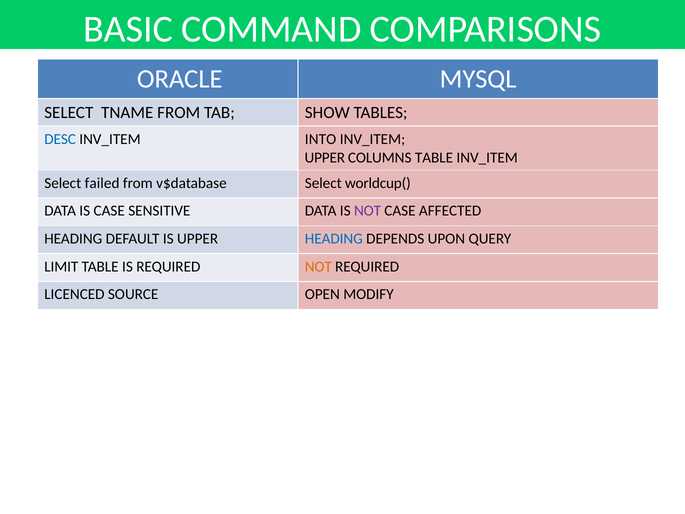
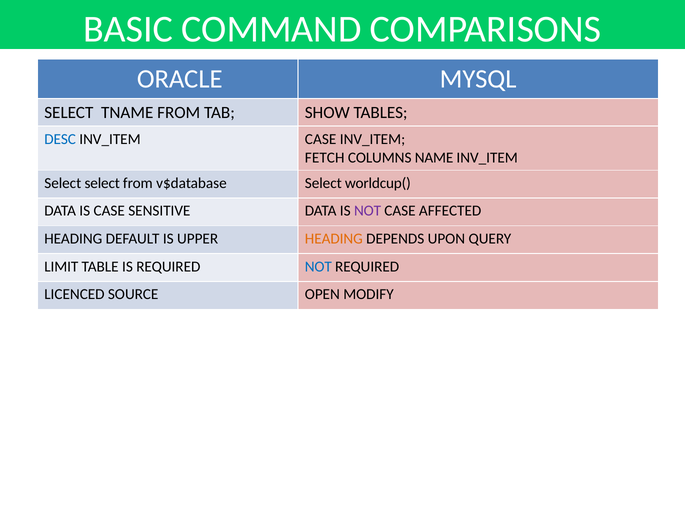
INTO: INTO -> CASE (321, 139)
UPPER: UPPER -> FETCH (325, 158)
COLUMNS TABLE: TABLE -> NAME (434, 158)
Select failed: failed -> select (102, 183)
HEADING colour: blue -> orange (334, 239)
NOT colour: orange -> blue (318, 266)
